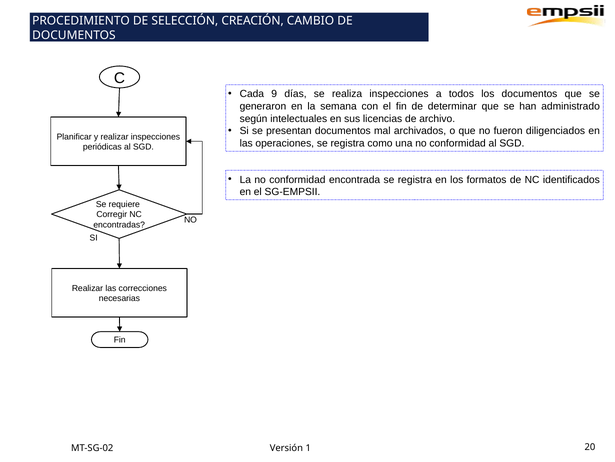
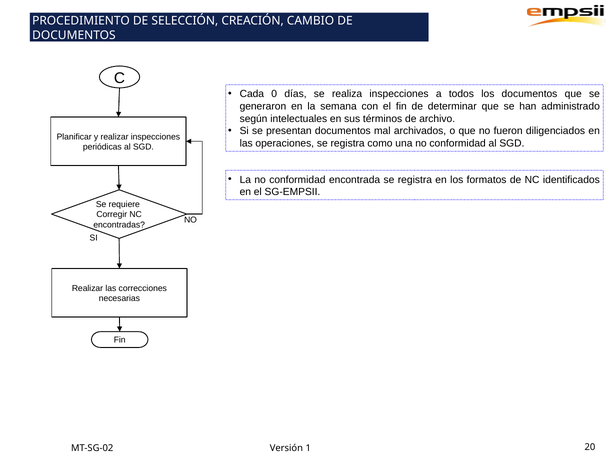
9: 9 -> 0 (274, 94)
licencias: licencias -> términos (383, 118)
